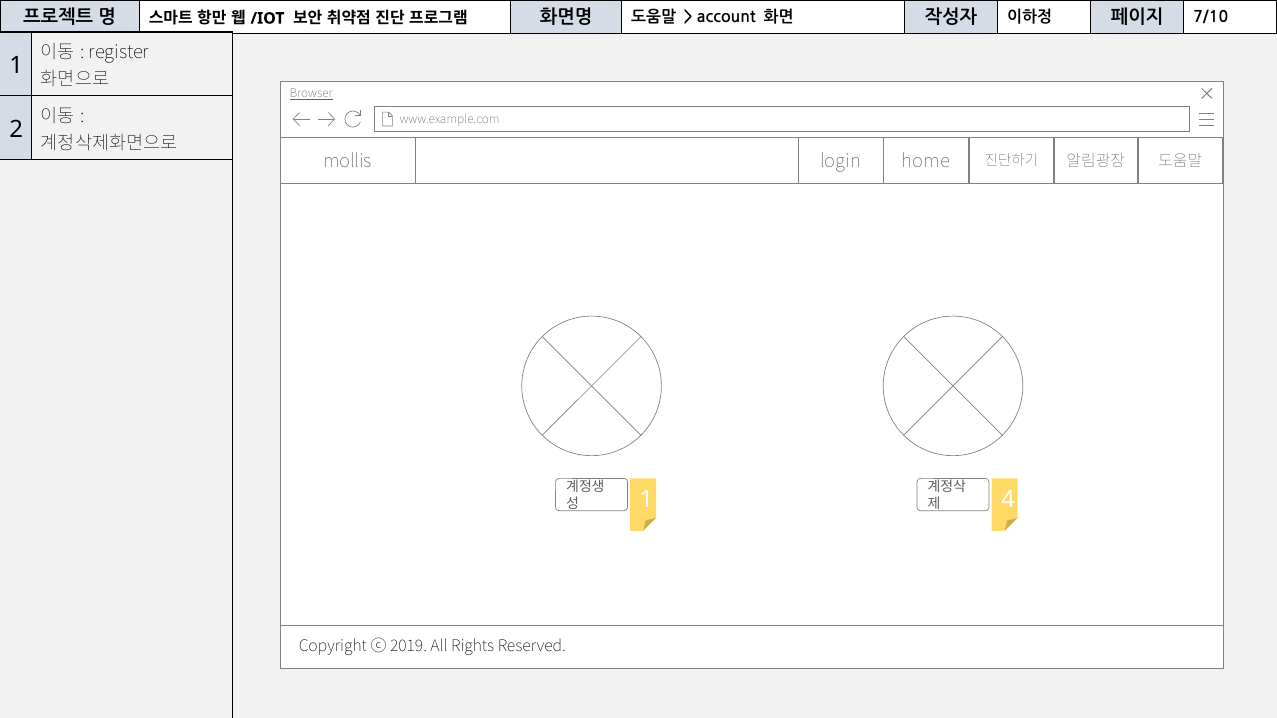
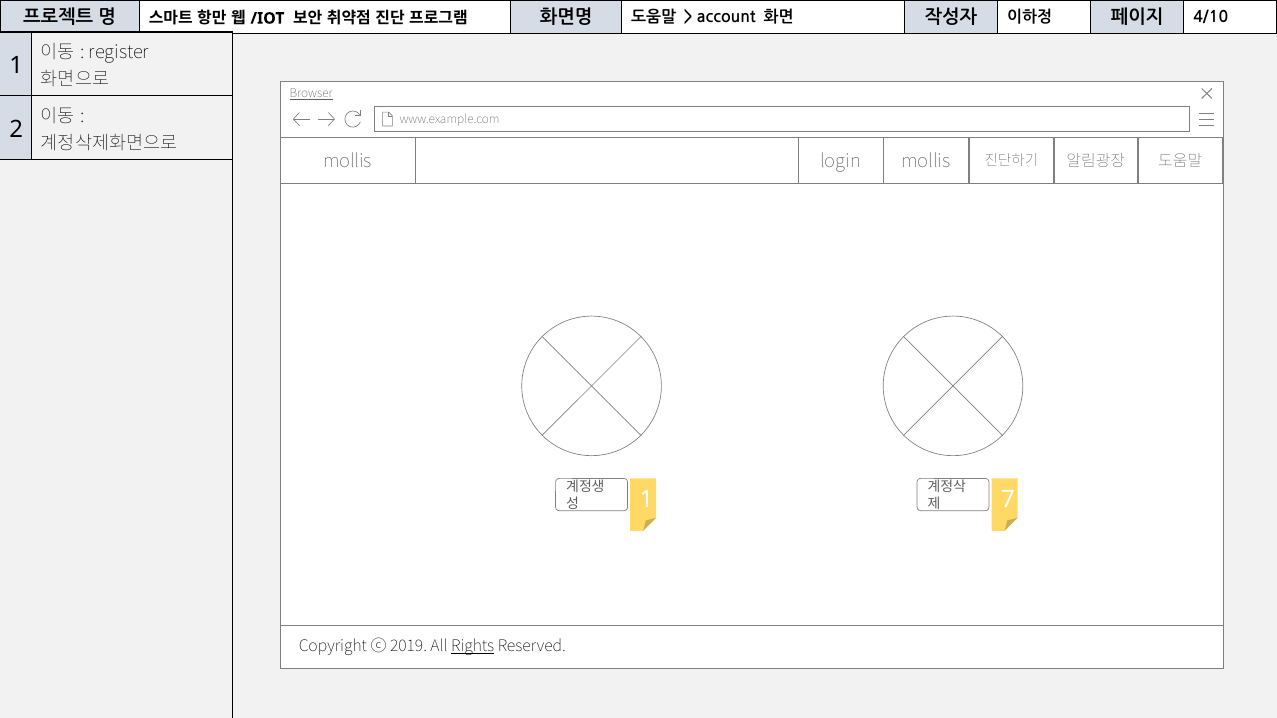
7/10: 7/10 -> 4/10 (1211, 17)
login home: home -> mollis (926, 161)
4: 4 -> 7 (1008, 500)
Rights underline: none -> present (473, 647)
